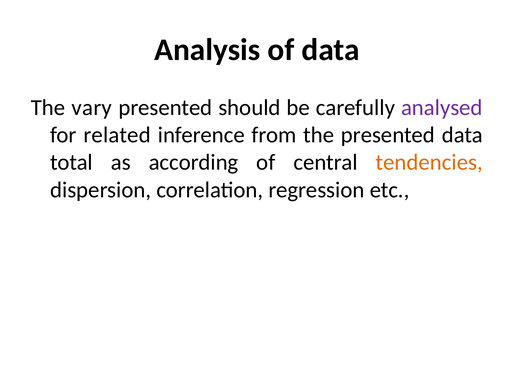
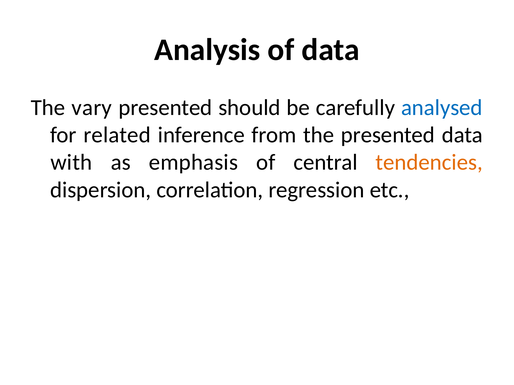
analysed colour: purple -> blue (442, 108)
total: total -> with (71, 163)
according: according -> emphasis (193, 163)
